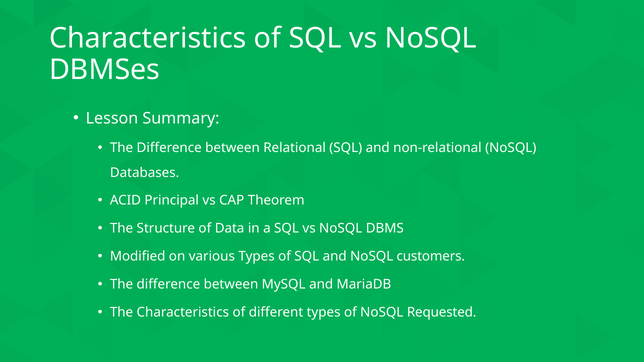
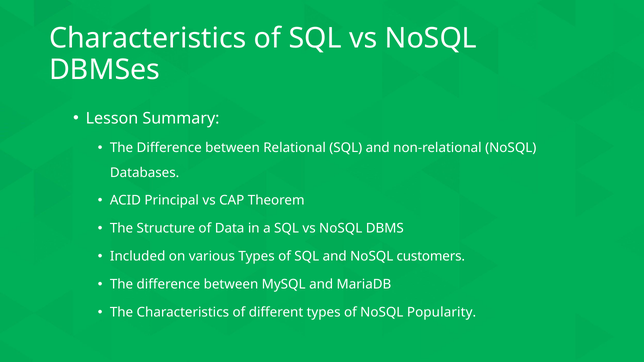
Modified: Modified -> Included (138, 257)
Requested: Requested -> Popularity (442, 313)
